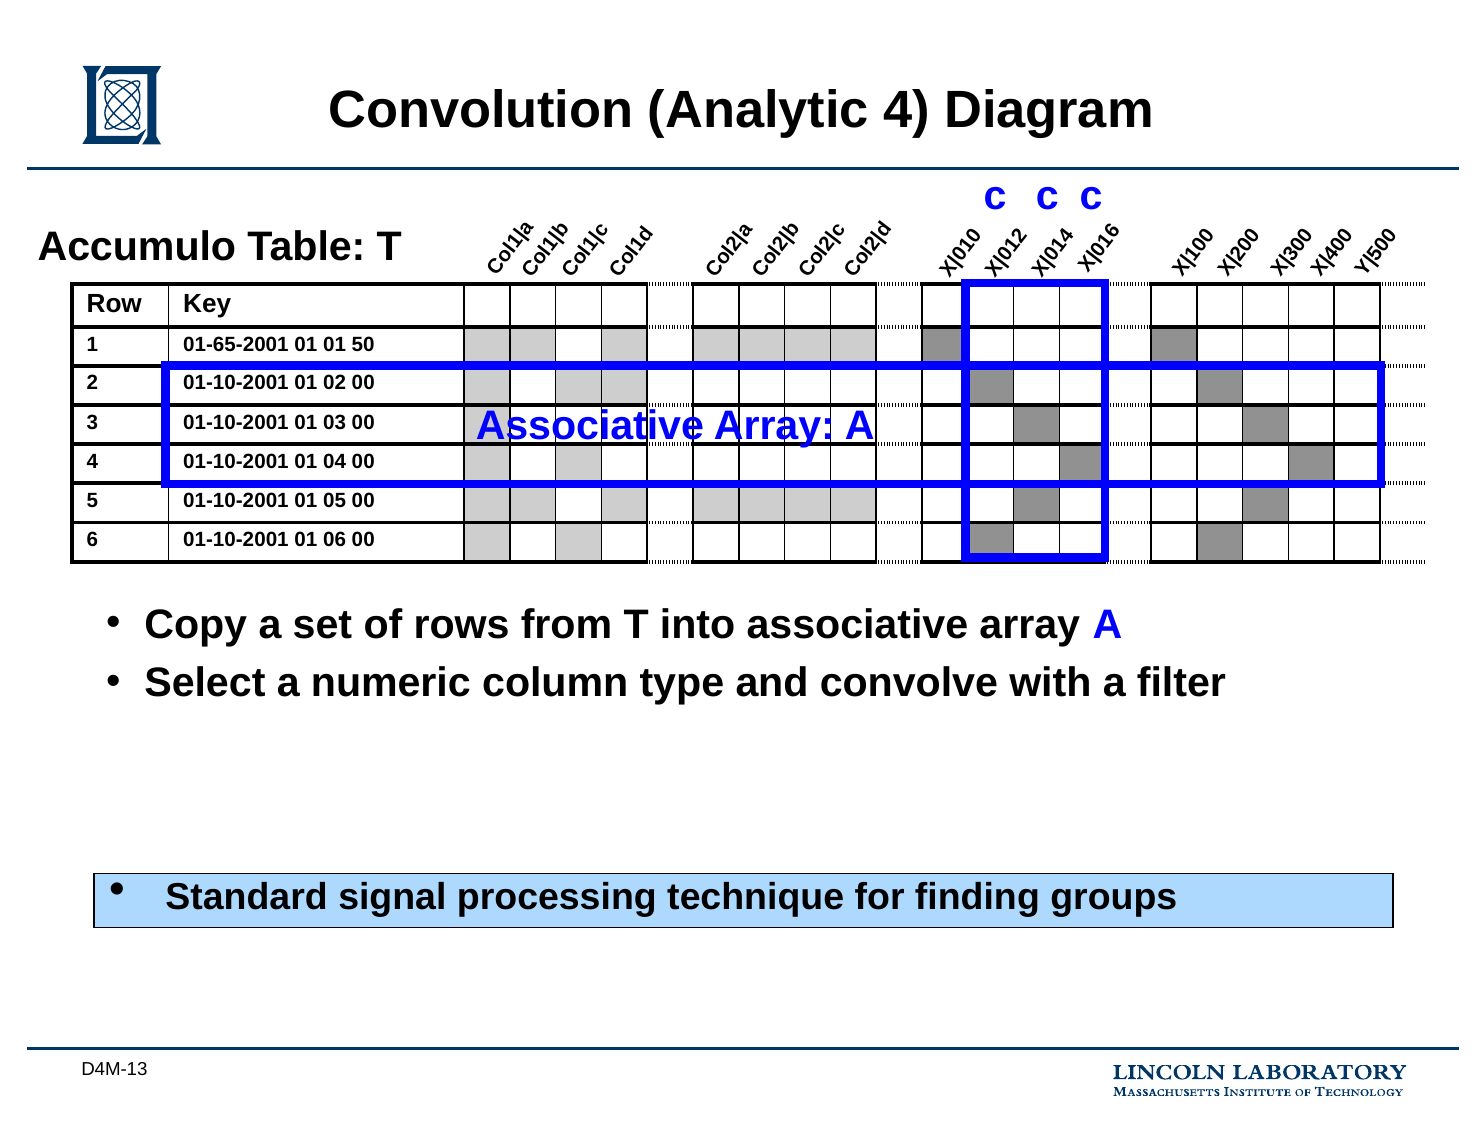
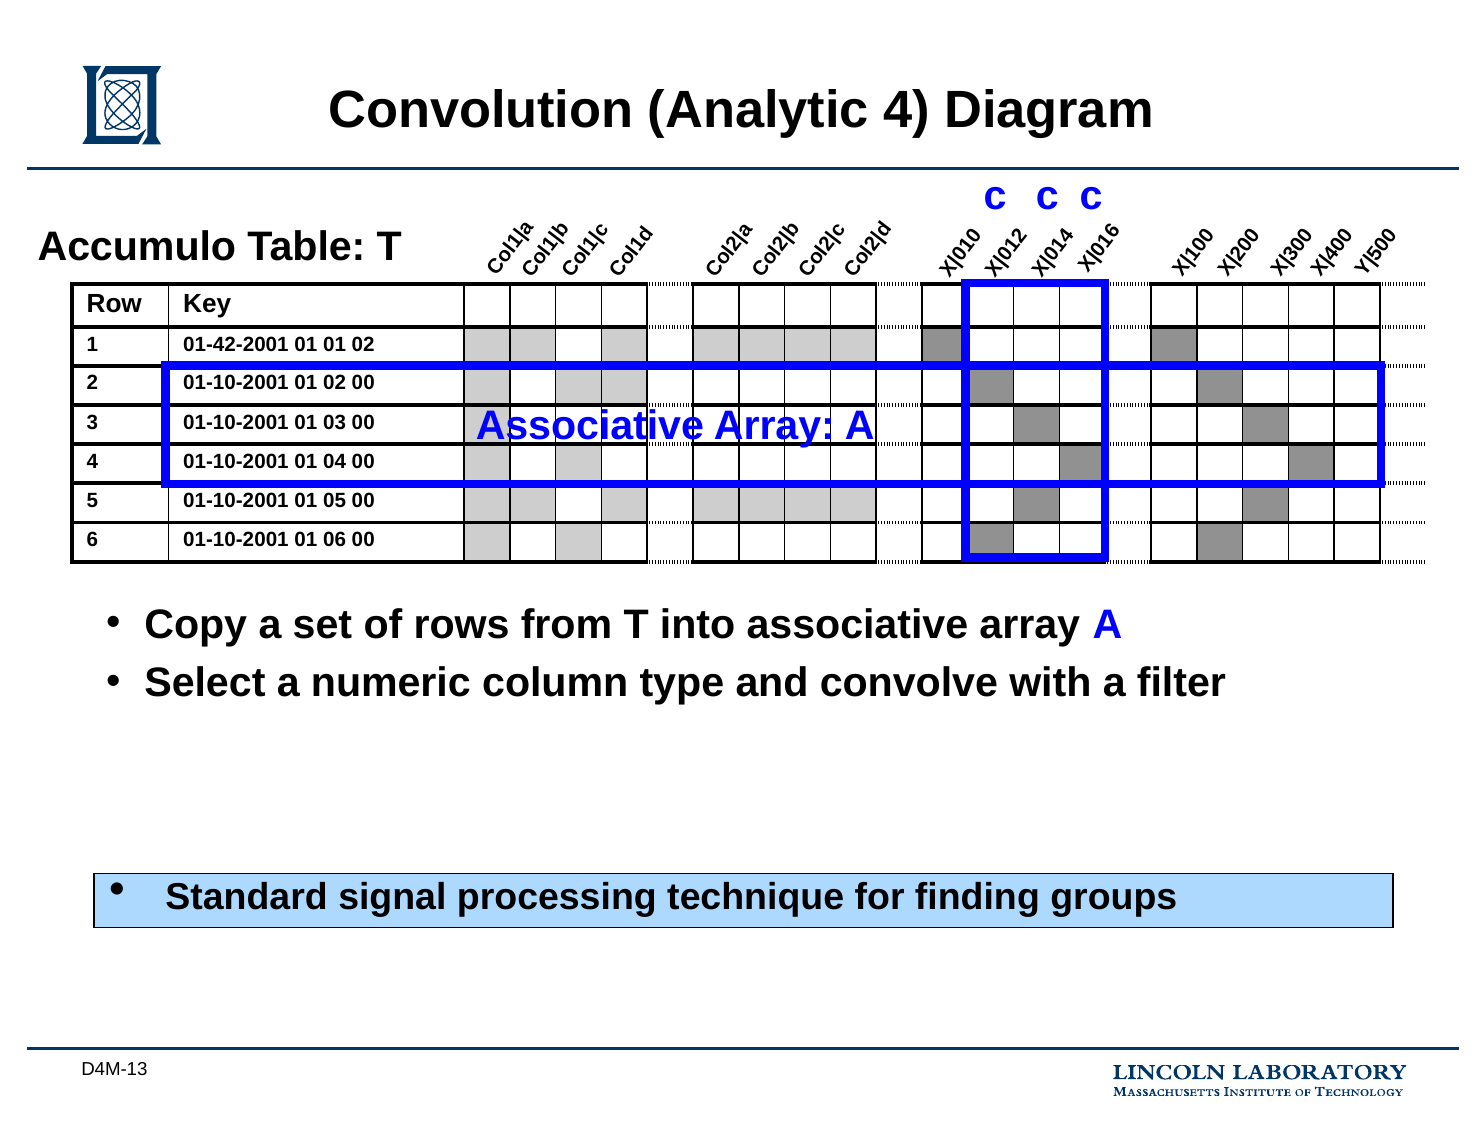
01-65-2001: 01-65-2001 -> 01-42-2001 (236, 344)
01 01 50: 50 -> 02 (363, 344)
